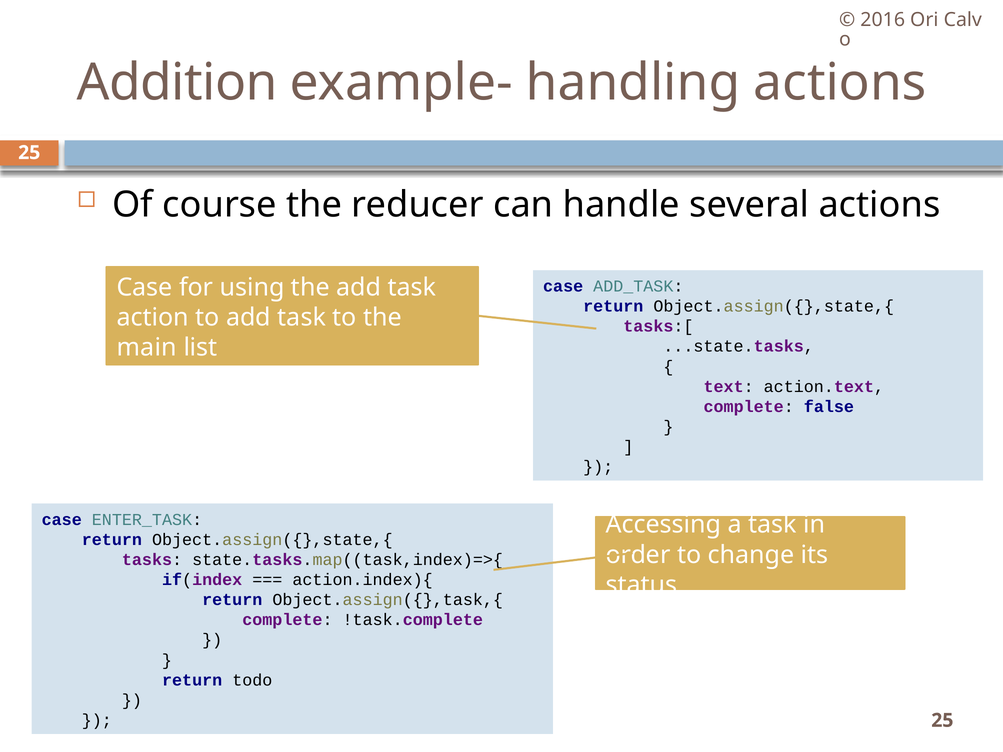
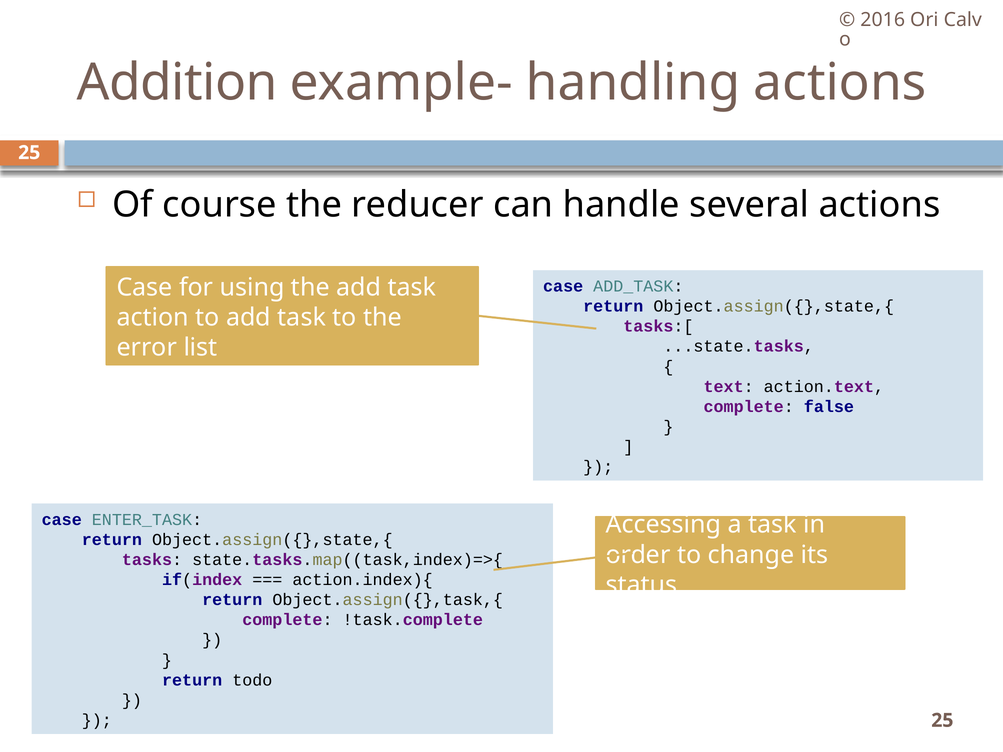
main: main -> error (147, 348)
